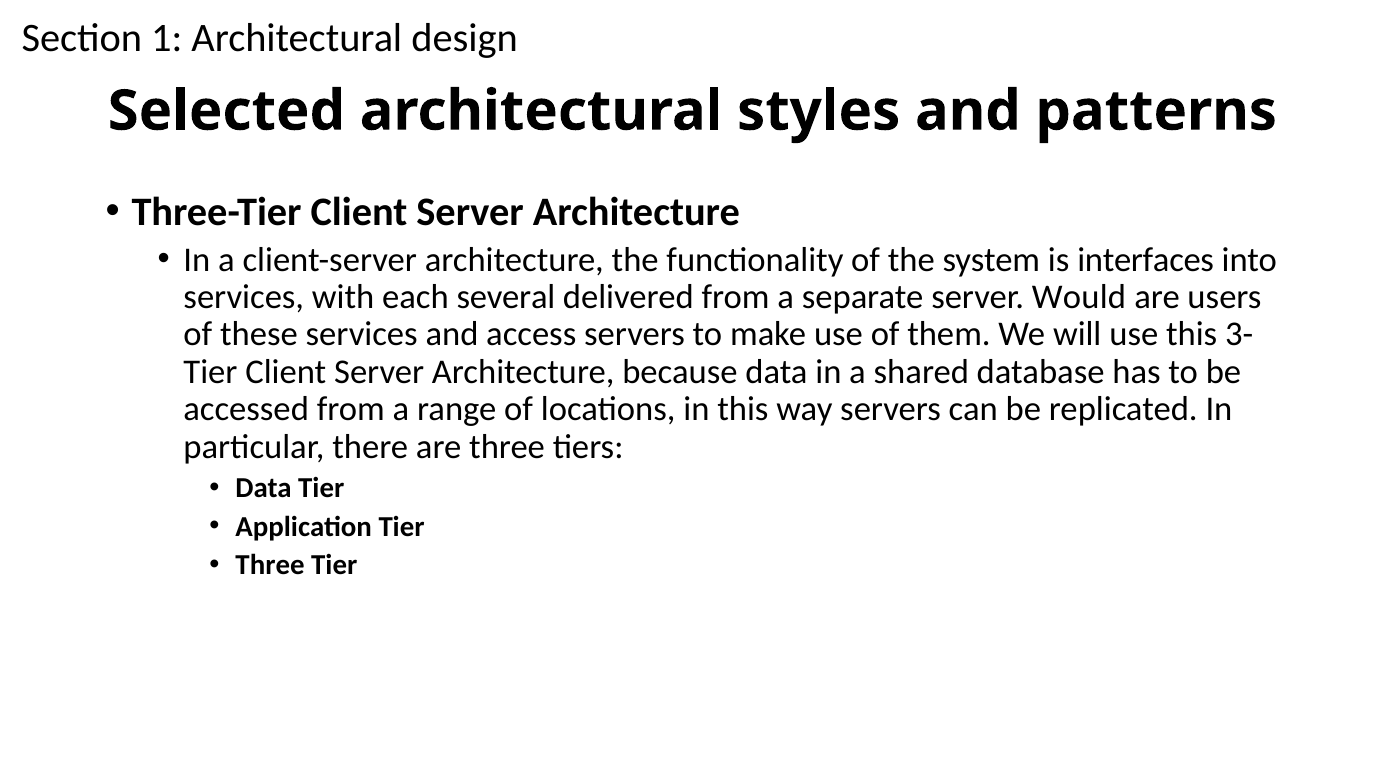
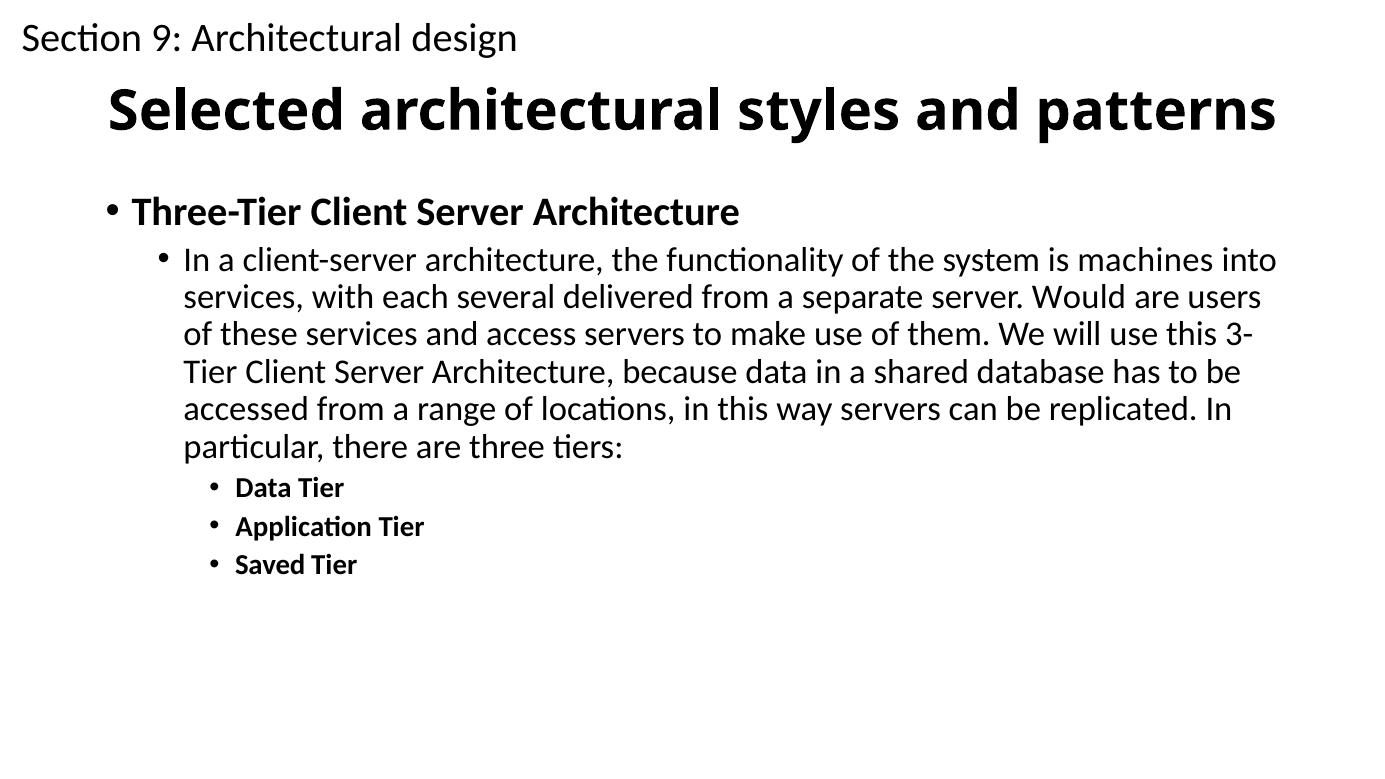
1: 1 -> 9 (167, 39)
interfaces: interfaces -> machines (1145, 260)
Three: Three -> Saved (270, 565)
